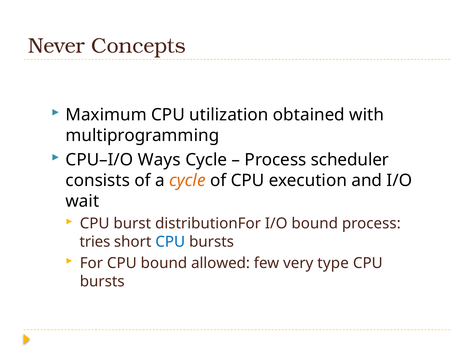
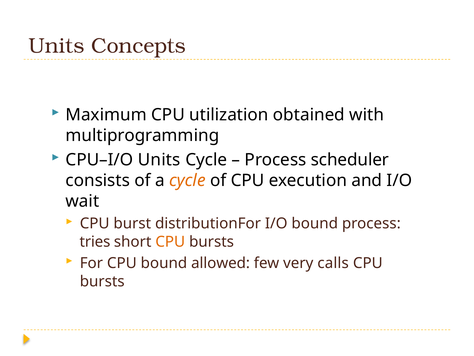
Never: Never -> Units (56, 46)
CPU–I/O Ways: Ways -> Units (159, 160)
CPU colour: blue -> orange (170, 241)
type: type -> calls (333, 263)
